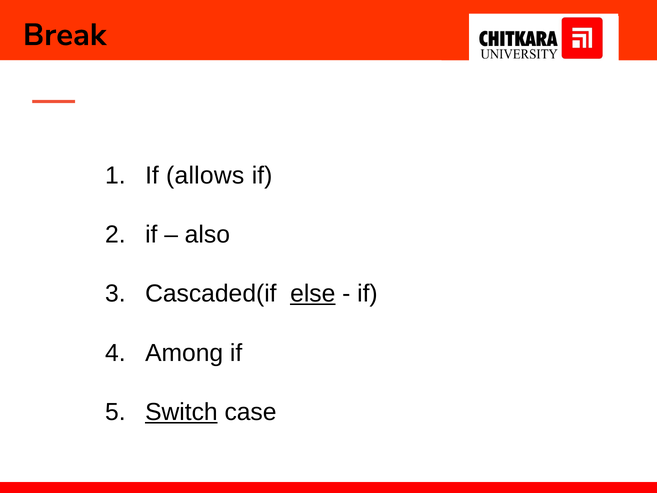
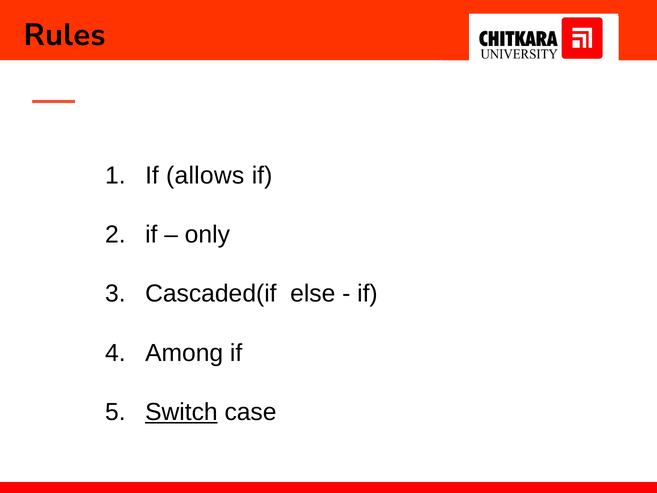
Break: Break -> Rules (65, 35)
also: also -> only (207, 234)
else underline: present -> none (313, 294)
